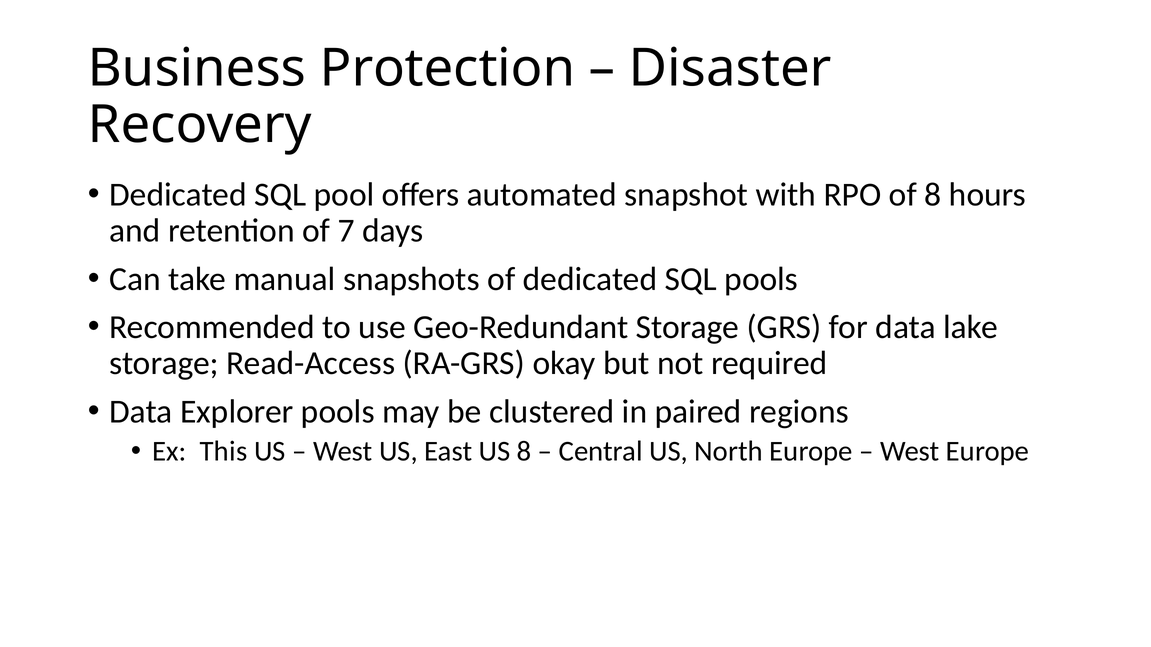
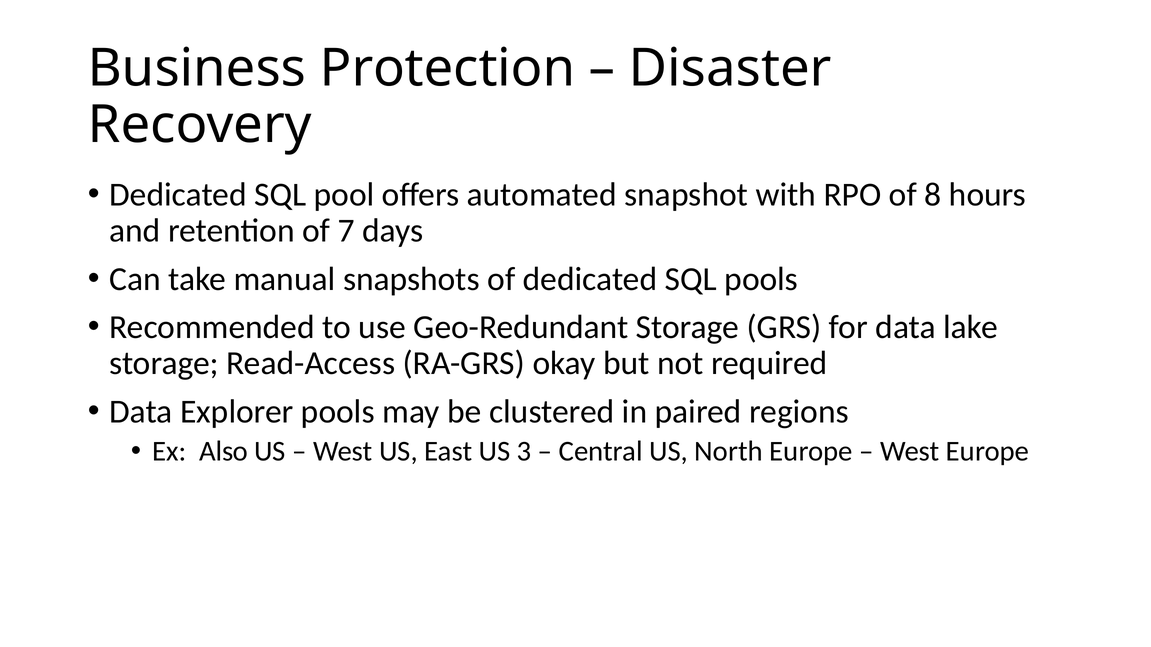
This: This -> Also (224, 452)
US 8: 8 -> 3 (524, 452)
